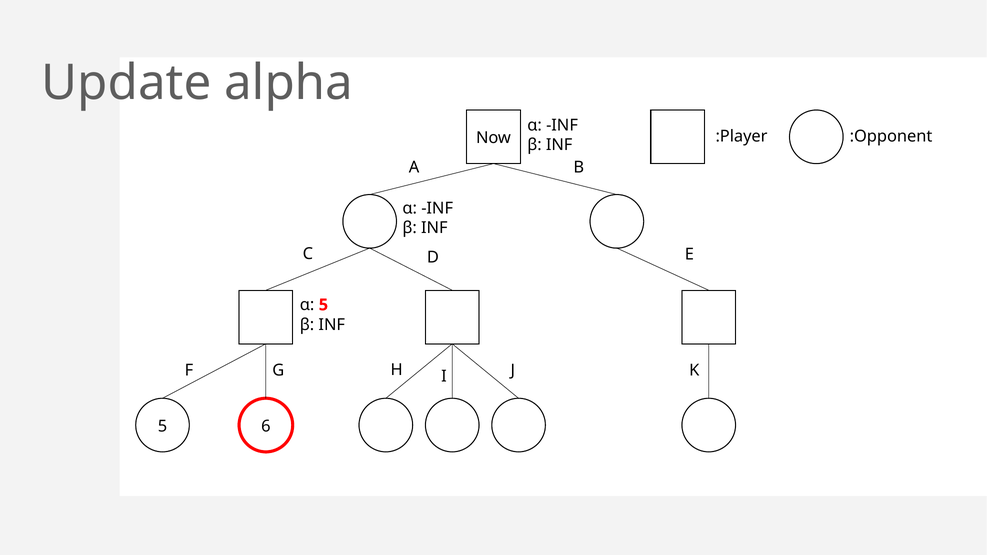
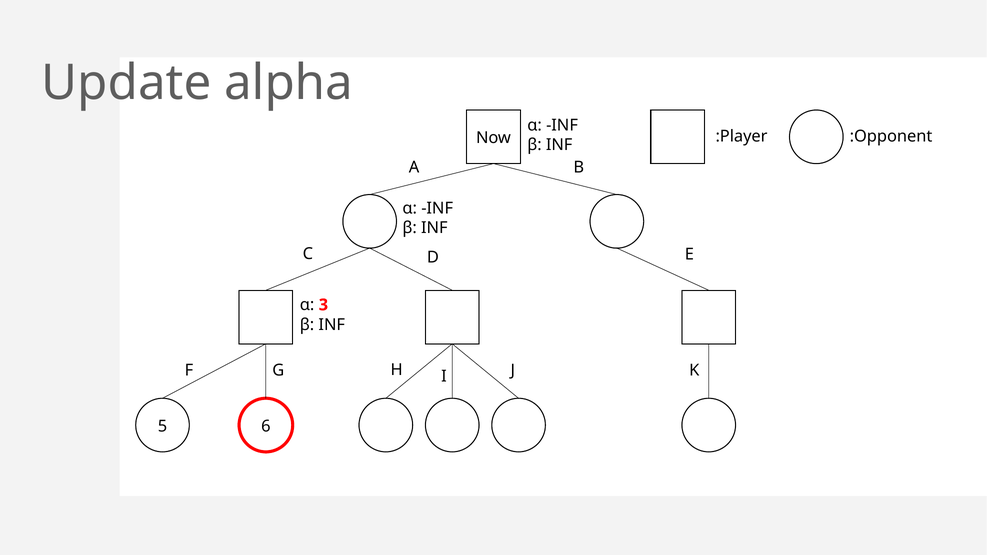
α 5: 5 -> 3 (323, 305)
